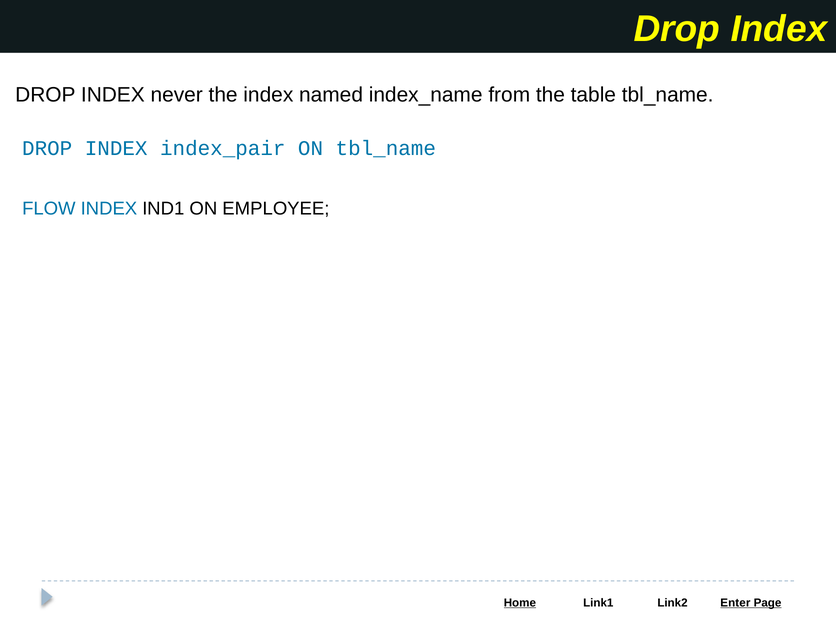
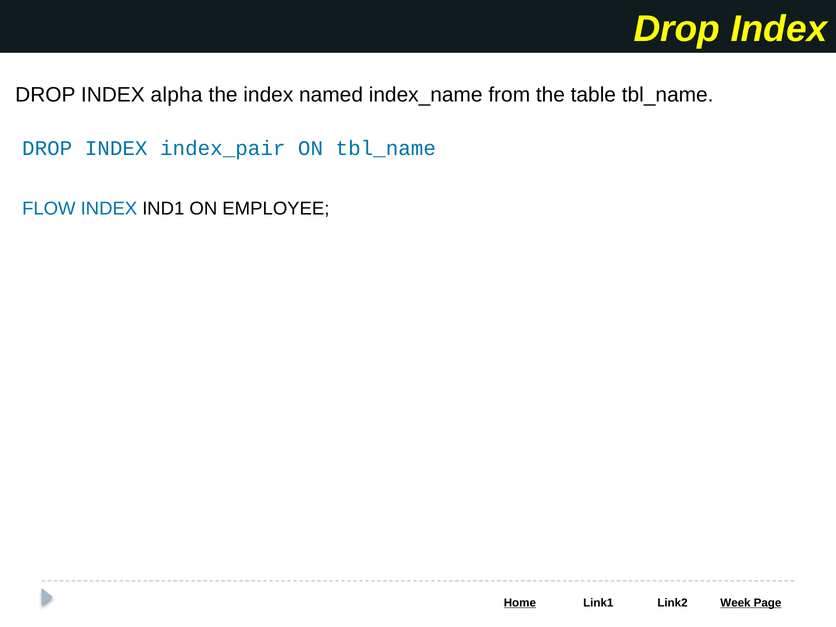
never: never -> alpha (177, 95)
Enter: Enter -> Week (735, 603)
